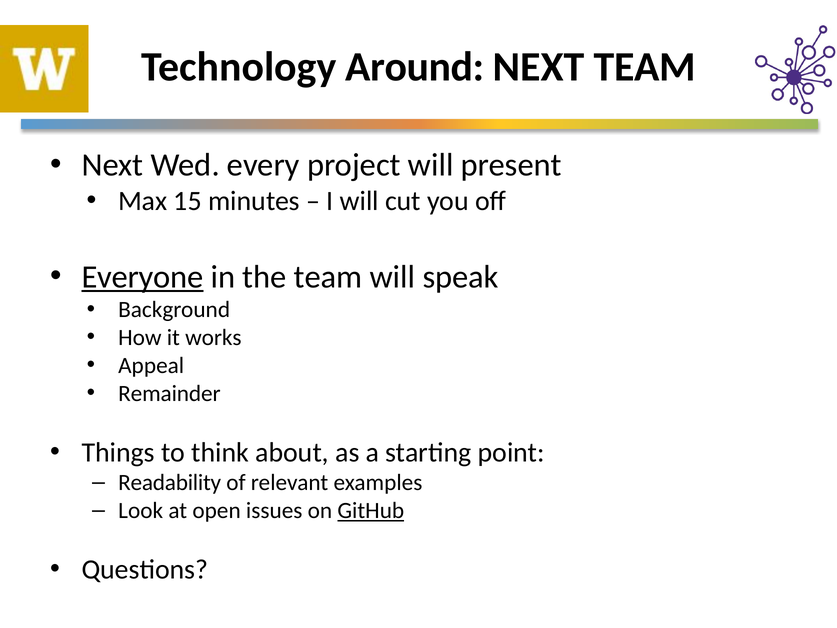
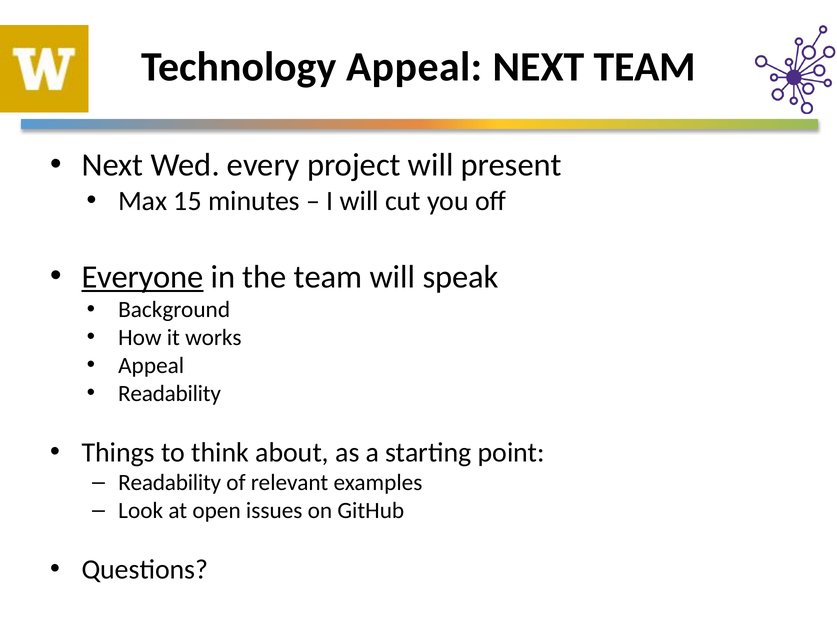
Technology Around: Around -> Appeal (414, 67)
Remainder: Remainder -> Readability (169, 393)
GitHub underline: present -> none (371, 511)
